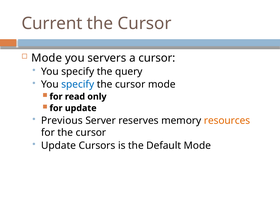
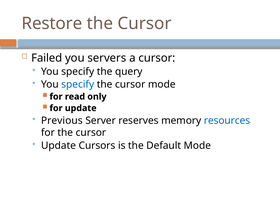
Current: Current -> Restore (52, 23)
Mode: Mode -> Failed (47, 58)
resources colour: orange -> blue (227, 120)
